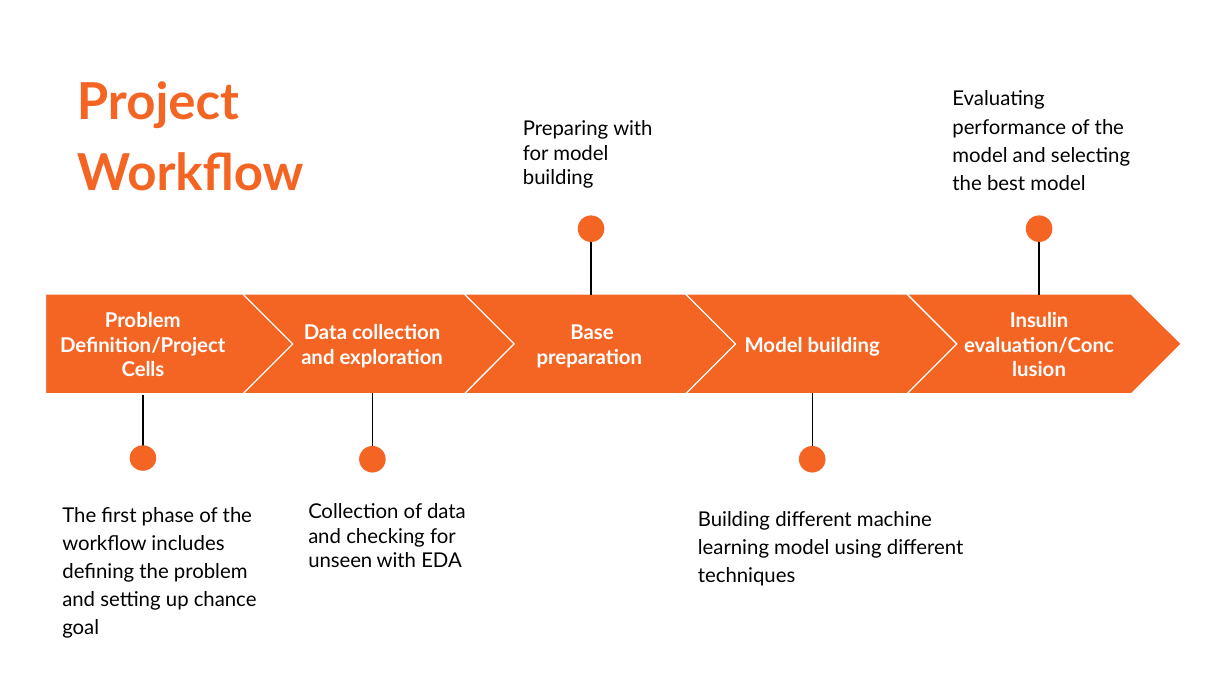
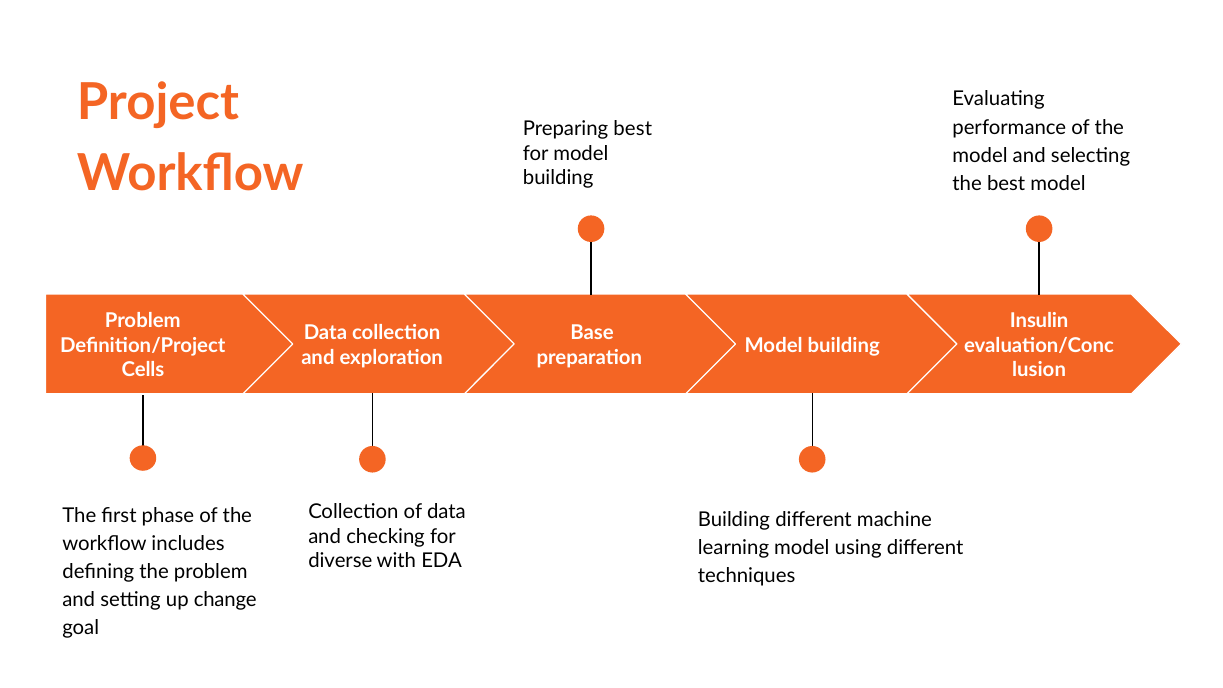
Preparing with: with -> best (633, 129)
unseen: unseen -> diverse (340, 561)
chance: chance -> change (225, 600)
